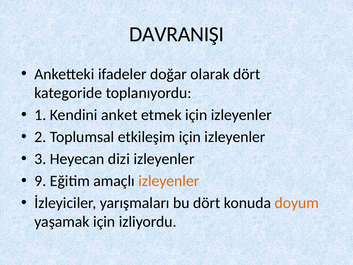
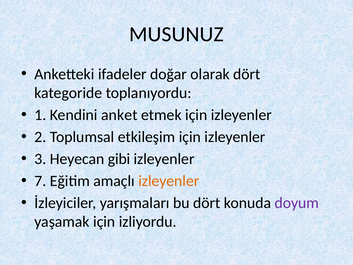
DAVRANIŞI: DAVRANIŞI -> MUSUNUZ (176, 34)
dizi: dizi -> gibi (119, 159)
9: 9 -> 7 (40, 181)
doyum colour: orange -> purple (297, 203)
